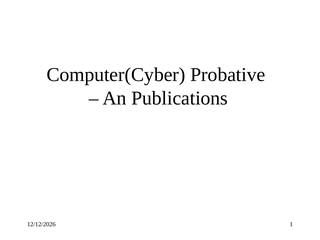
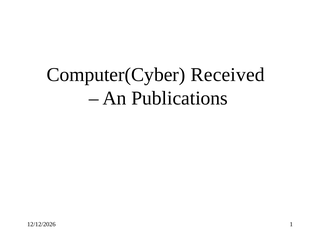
Probative: Probative -> Received (228, 75)
